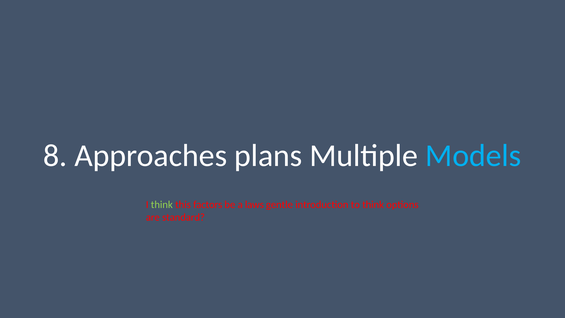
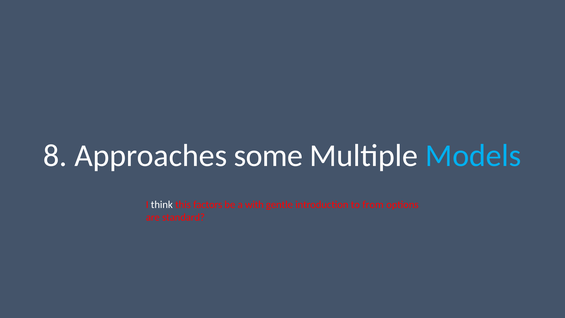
plans: plans -> some (268, 156)
think colour: light green -> white (162, 205)
laws: laws -> with (254, 205)
to think: think -> from (373, 205)
